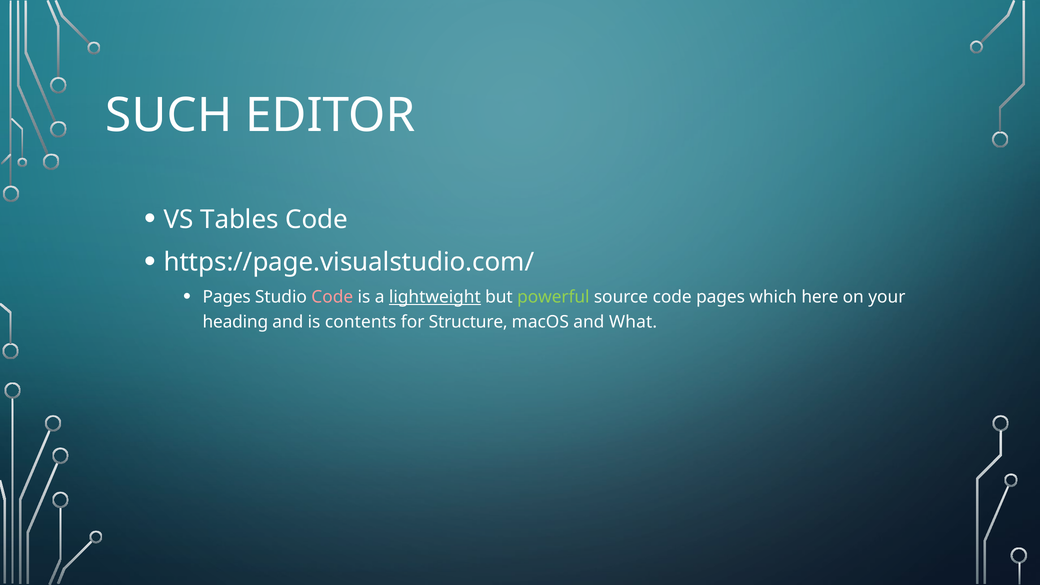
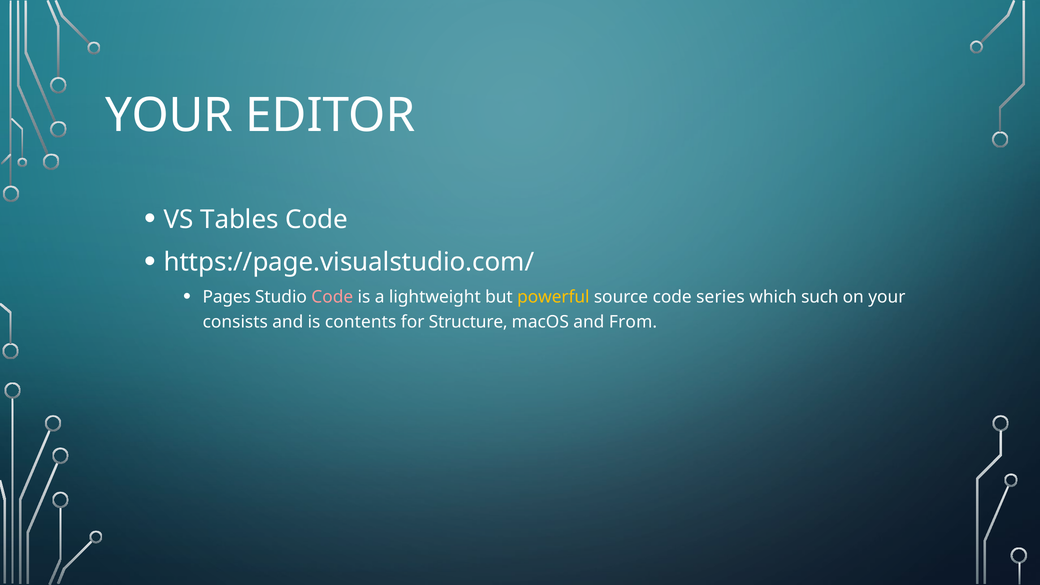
SUCH: SUCH -> YOUR (169, 116)
lightweight underline: present -> none (435, 297)
powerful colour: light green -> yellow (553, 297)
code pages: pages -> series (720, 297)
here: here -> such (820, 297)
heading: heading -> consists (235, 322)
What: What -> From (633, 322)
